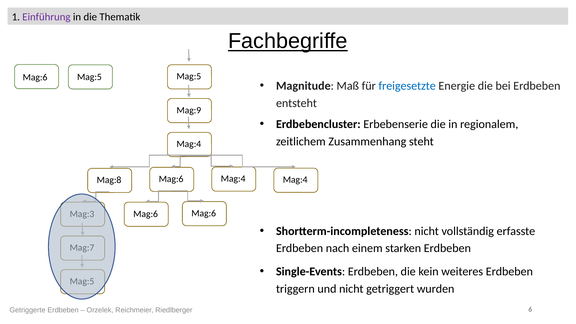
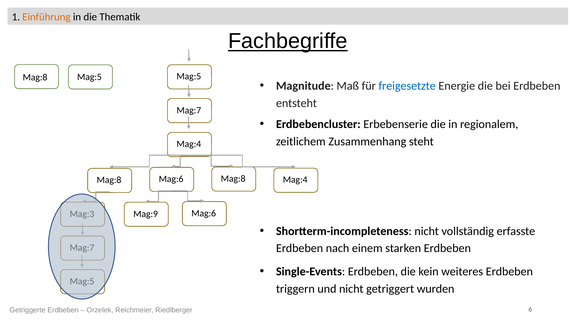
Einführung colour: purple -> orange (46, 17)
Mag:6: Mag:6 -> Mag:8 (35, 77)
Mag:9: Mag:9 -> Mag:7 (189, 110)
Mag:6 Mag:4: Mag:4 -> Mag:8 (233, 179)
Mag:6: Mag:6 -> Mag:9 (146, 214)
